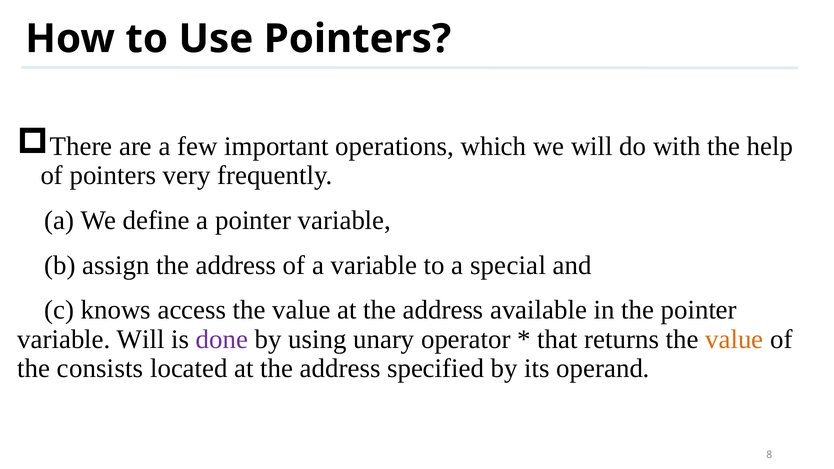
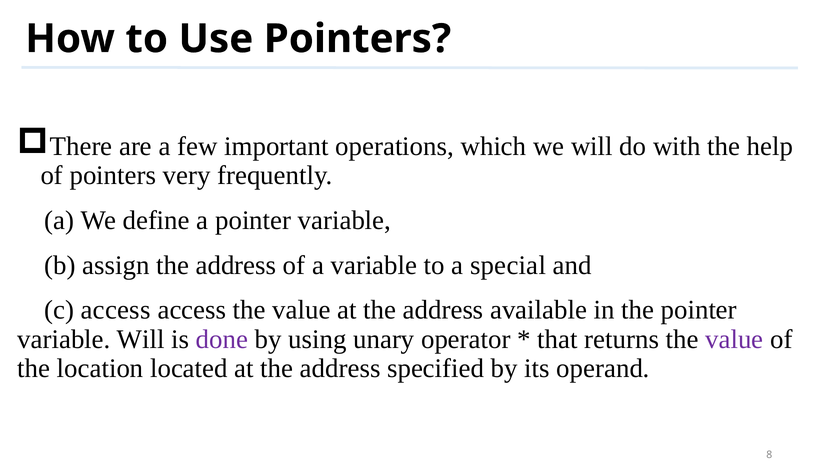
c knows: knows -> access (116, 310)
value colour: orange -> purple (734, 339)
consists: consists -> location (100, 368)
